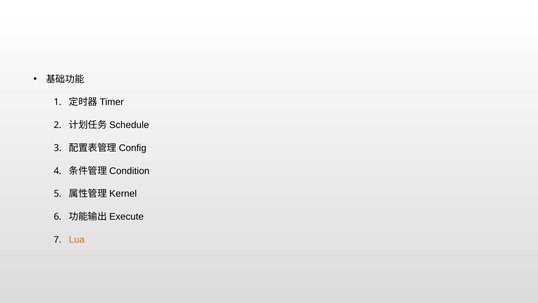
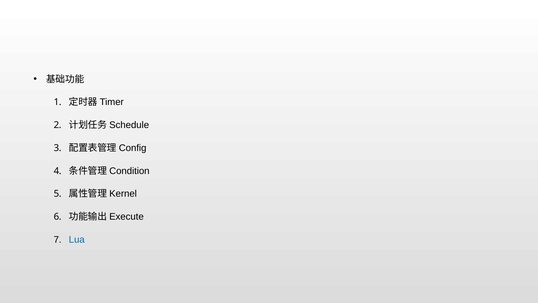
Lua colour: orange -> blue (77, 239)
